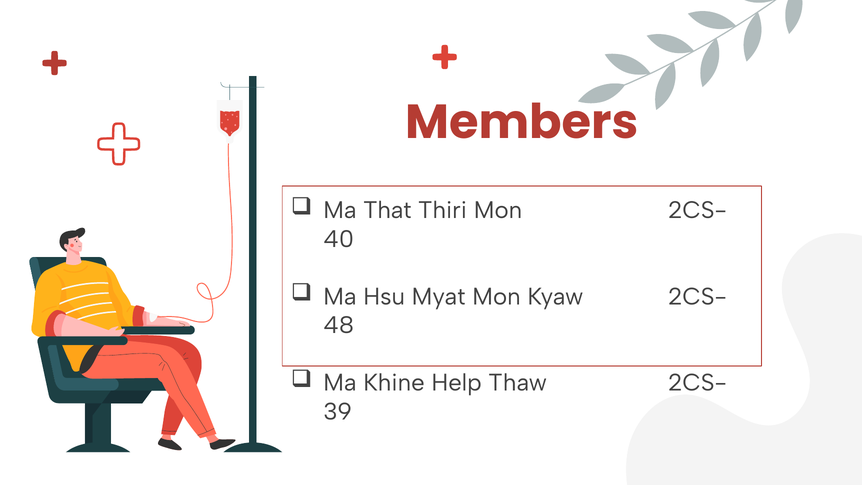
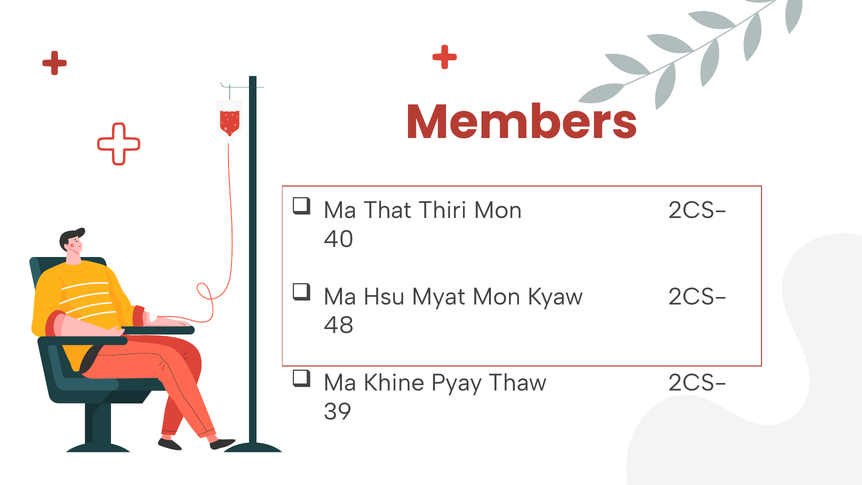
Help: Help -> Pyay (457, 383)
